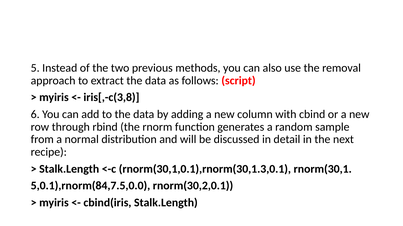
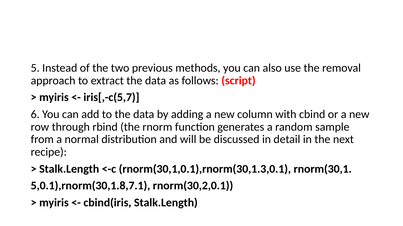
iris[,-c(3,8: iris[,-c(3,8 -> iris[,-c(5,7 (111, 98)
5,0.1),rnorm(84,7.5,0.0: 5,0.1),rnorm(84,7.5,0.0 -> 5,0.1),rnorm(30,1.8,7.1 (90, 186)
